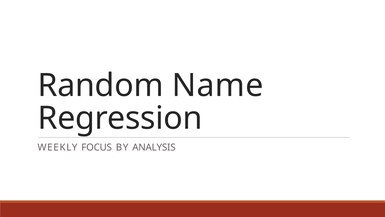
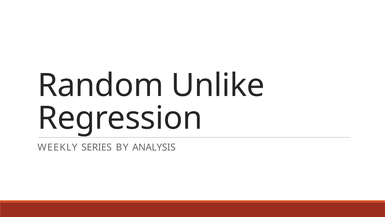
Name: Name -> Unlike (218, 85)
FOCUS: FOCUS -> SERIES (97, 147)
